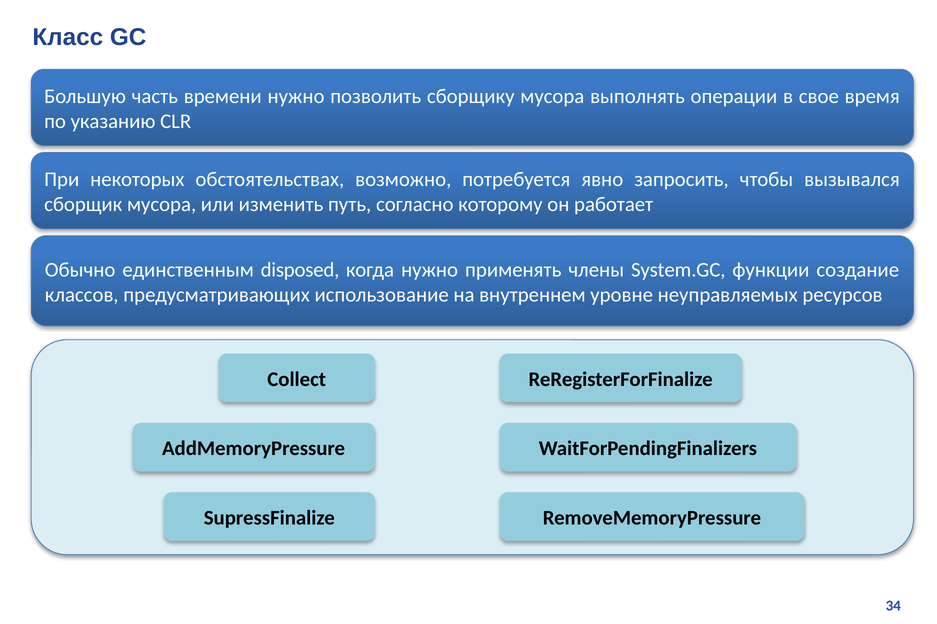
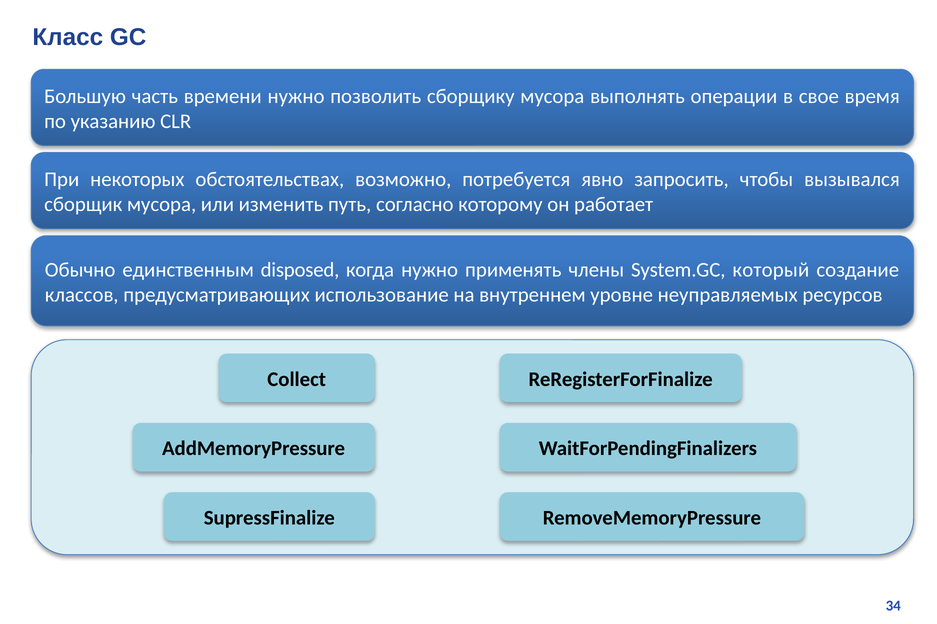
функции: функции -> который (771, 270)
